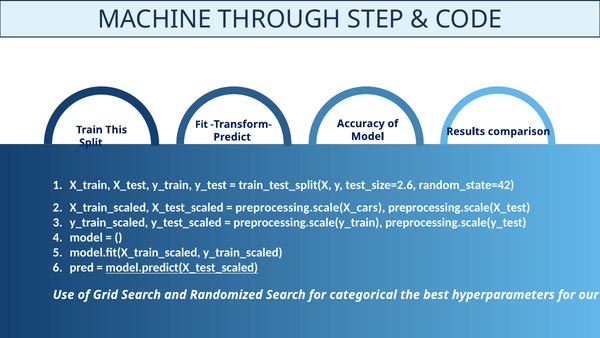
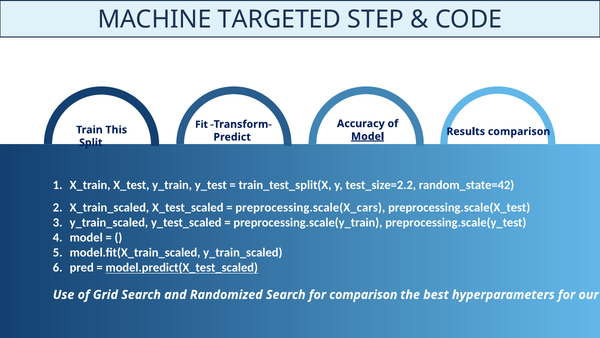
THROUGH: THROUGH -> TARGETED (279, 19)
Model underline: none -> present (368, 136)
test_size=2.6: test_size=2.6 -> test_size=2.2 (381, 185)
for categorical: categorical -> comparison (363, 294)
